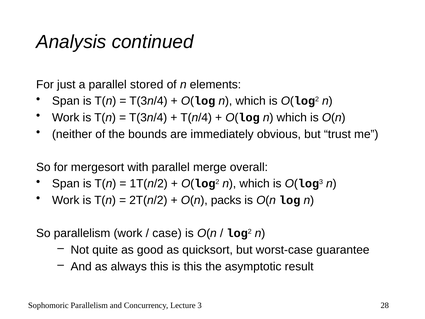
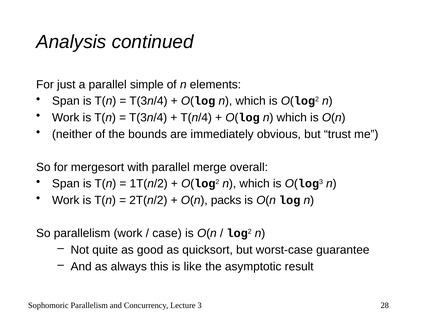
stored: stored -> simple (147, 84)
is this: this -> like (193, 266)
